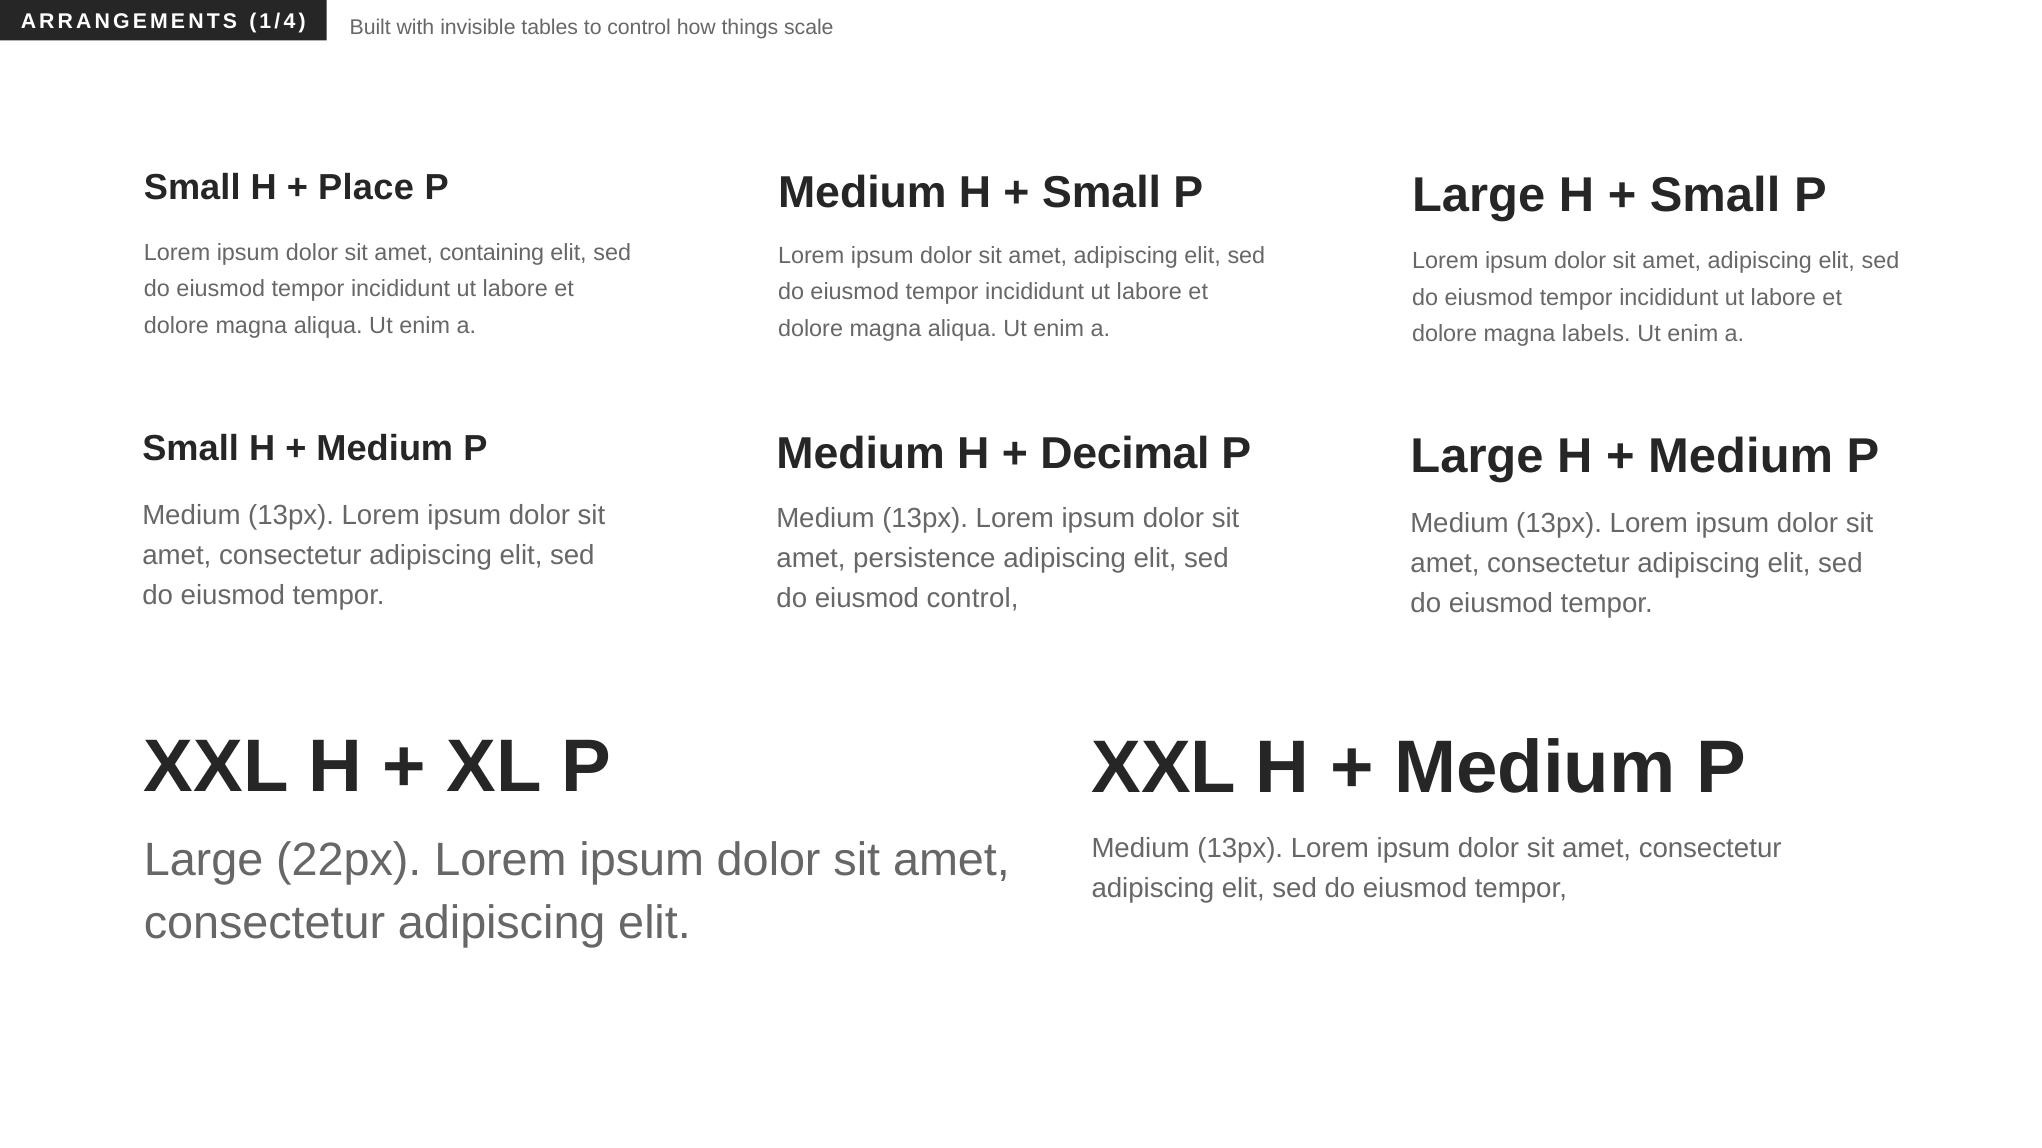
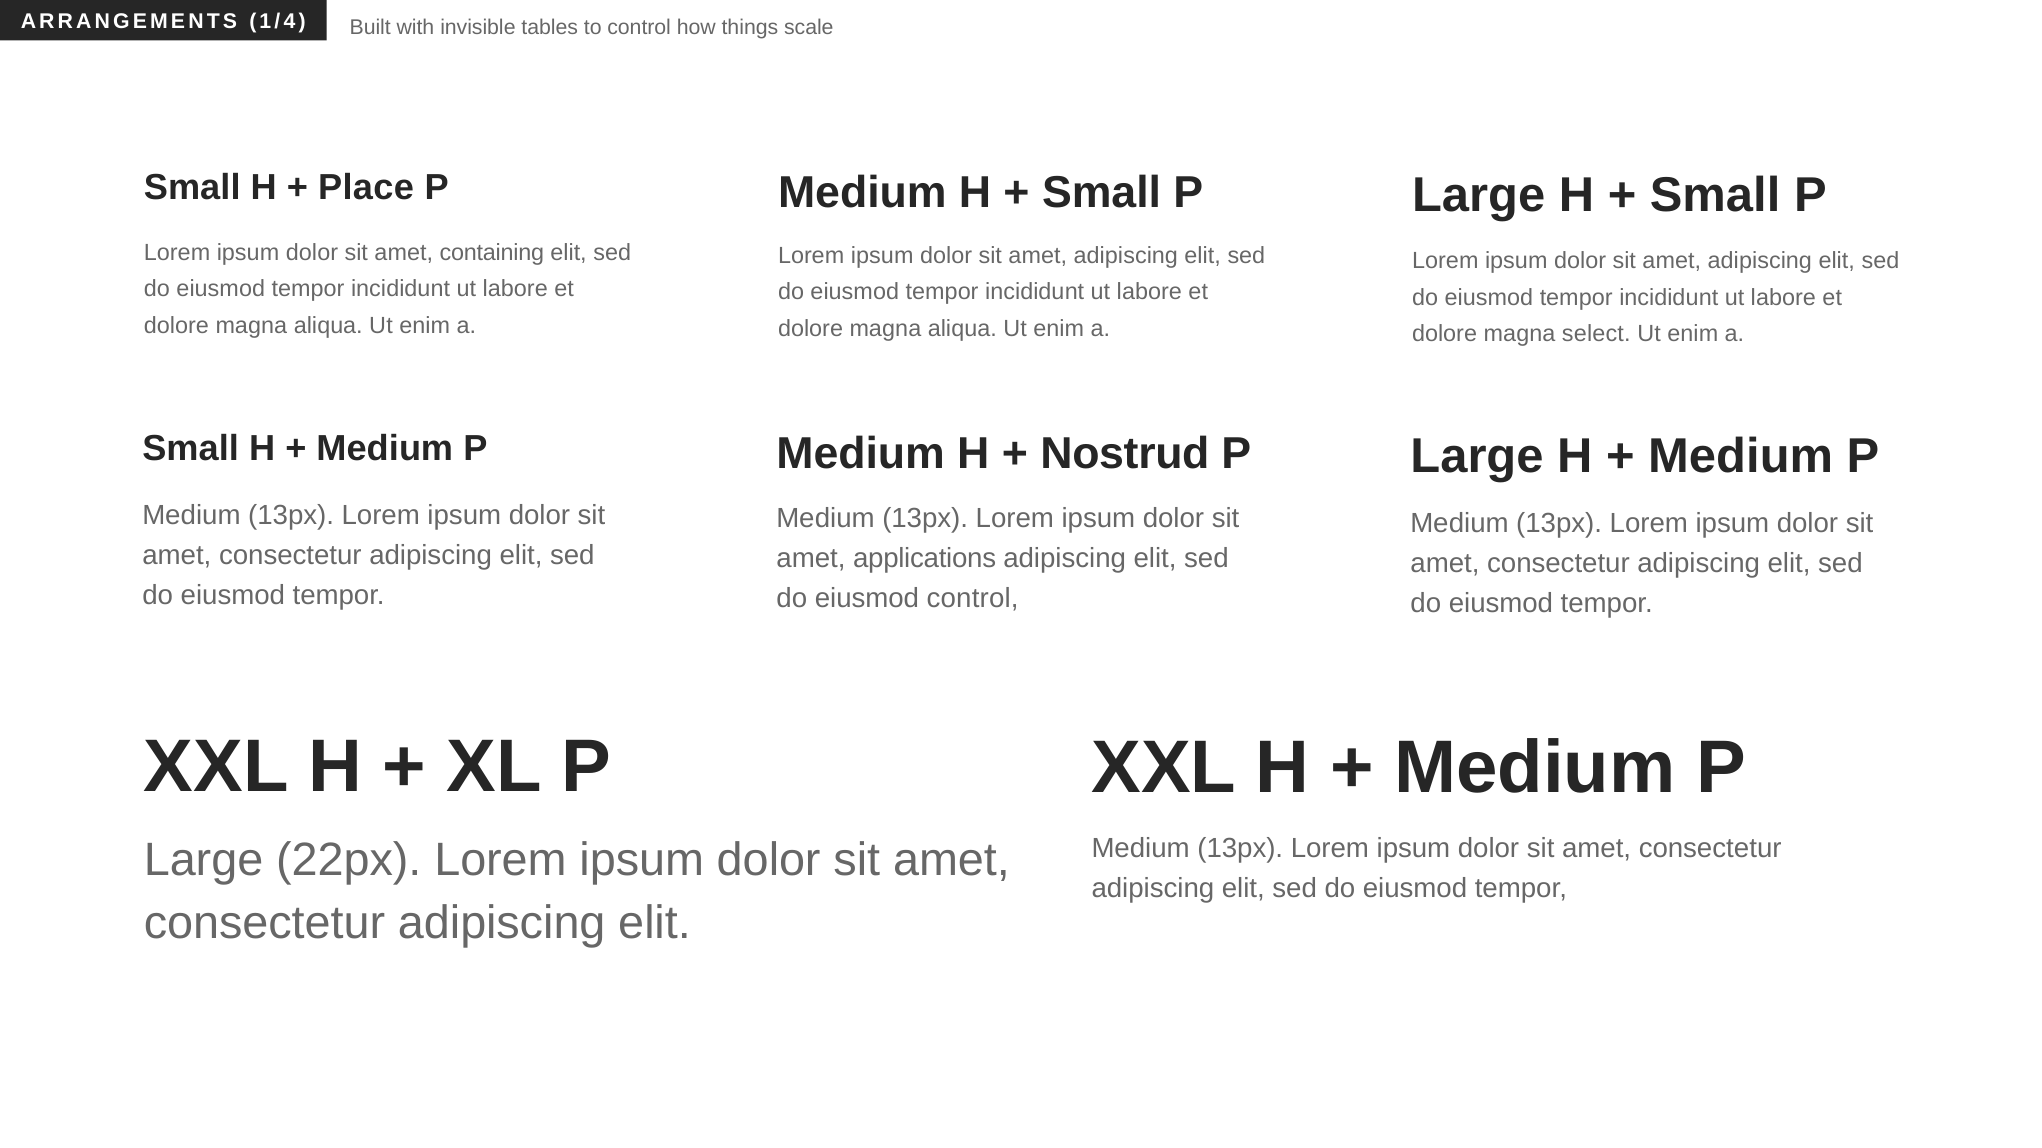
labels: labels -> select (1596, 334)
Decimal: Decimal -> Nostrud (1125, 454)
persistence: persistence -> applications (925, 558)
